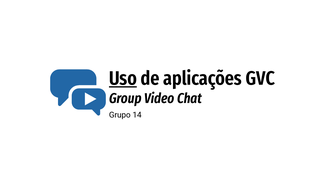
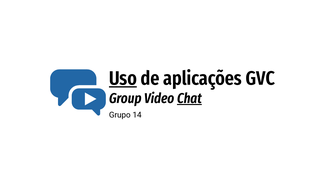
Chat underline: none -> present (189, 98)
